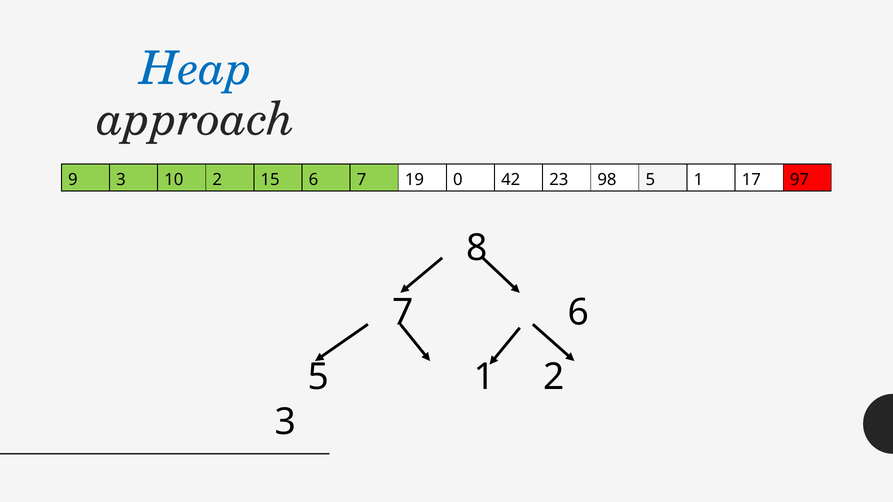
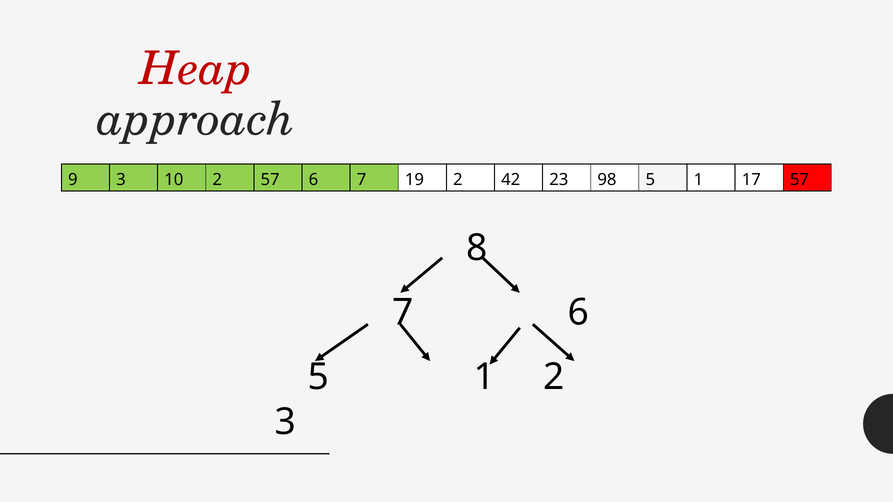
Heap colour: blue -> red (196, 69)
2 15: 15 -> 57 (270, 180)
19 0: 0 -> 2 (458, 180)
17 97: 97 -> 57 (799, 180)
